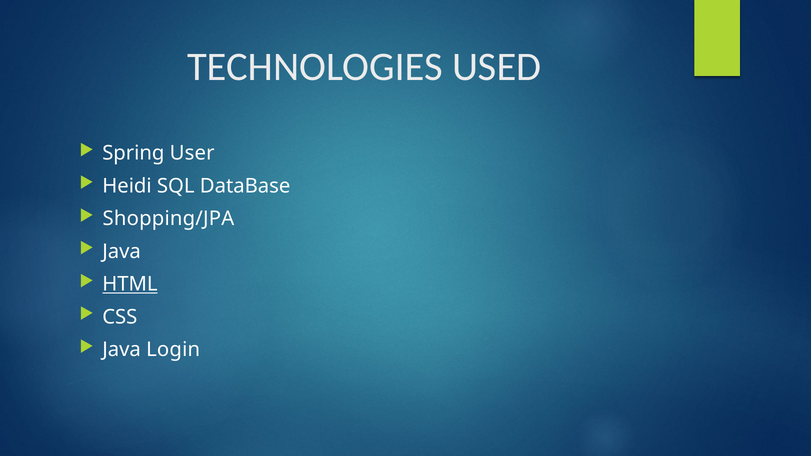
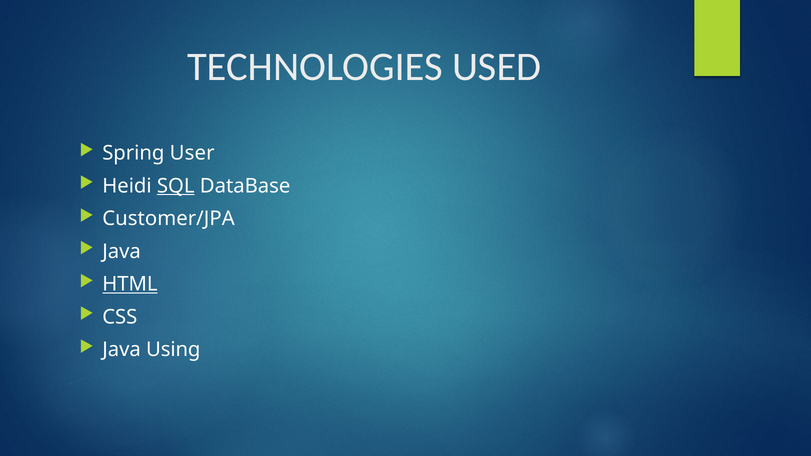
SQL underline: none -> present (176, 186)
Shopping/JPA: Shopping/JPA -> Customer/JPA (169, 219)
Login: Login -> Using (173, 350)
